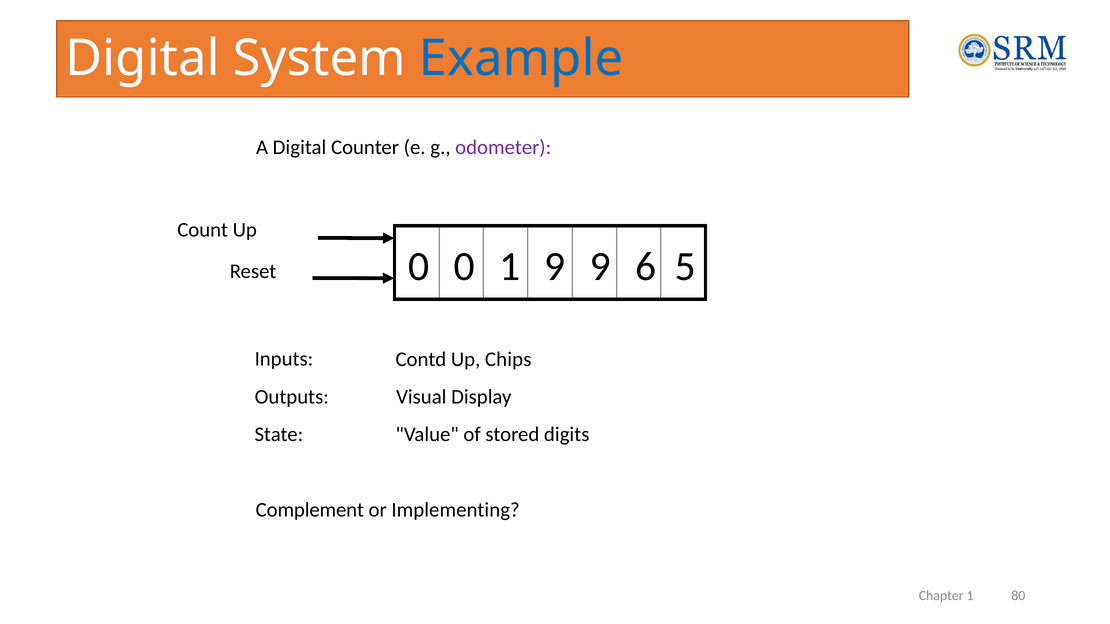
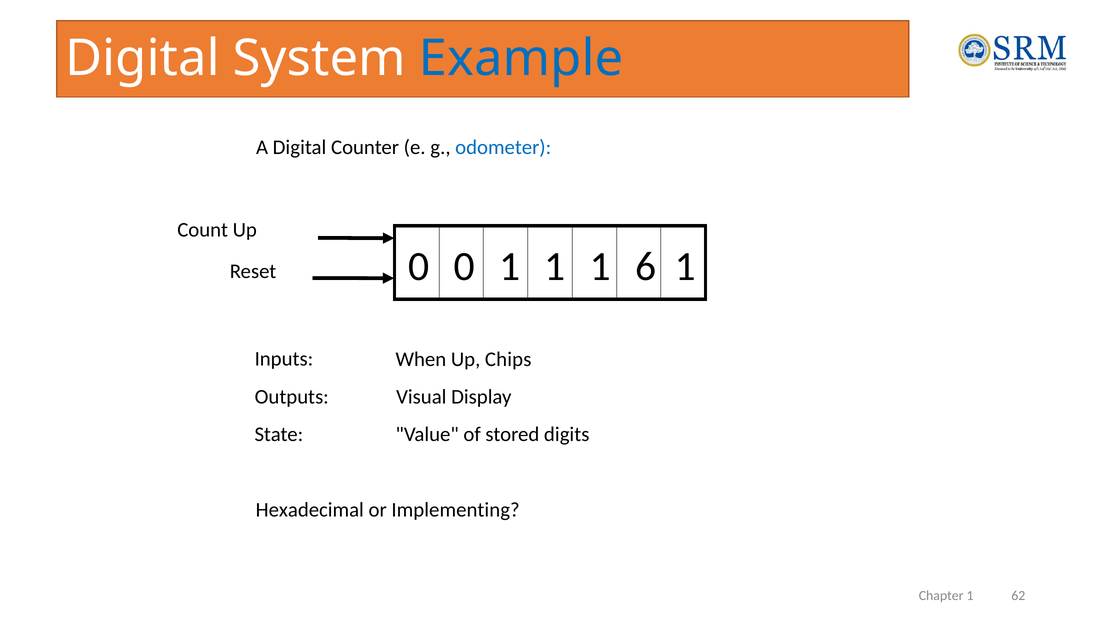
odometer colour: purple -> blue (503, 148)
1 9: 9 -> 1 (555, 267)
0 9: 9 -> 1 (600, 267)
6 5: 5 -> 1 (685, 267)
Contd: Contd -> When (421, 359)
Complement: Complement -> Hexadecimal (310, 510)
80: 80 -> 62 (1018, 596)
